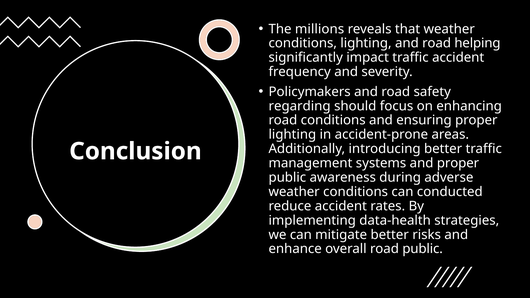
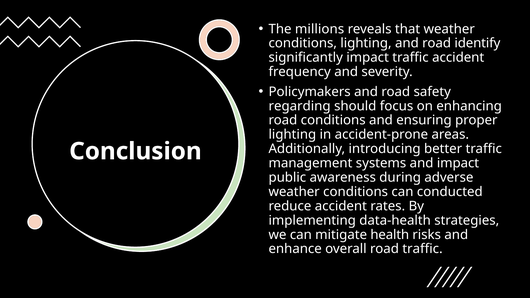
helping: helping -> identify (477, 43)
and proper: proper -> impact (458, 163)
mitigate better: better -> health (390, 235)
road public: public -> traffic (423, 249)
